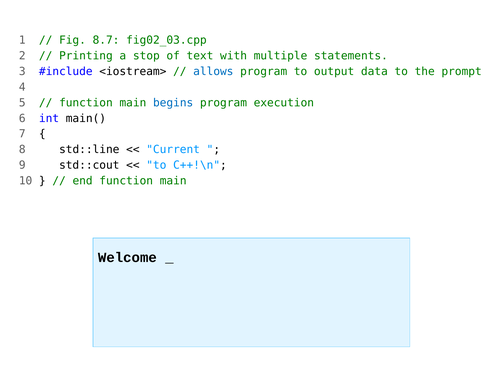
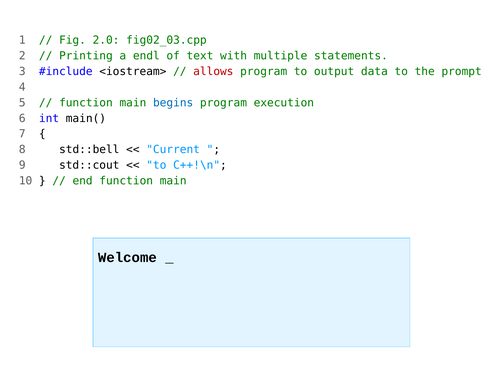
8.7: 8.7 -> 2.0 (106, 40)
stop: stop -> endl (146, 56)
allows colour: blue -> red (213, 71)
std::line: std::line -> std::bell (89, 150)
